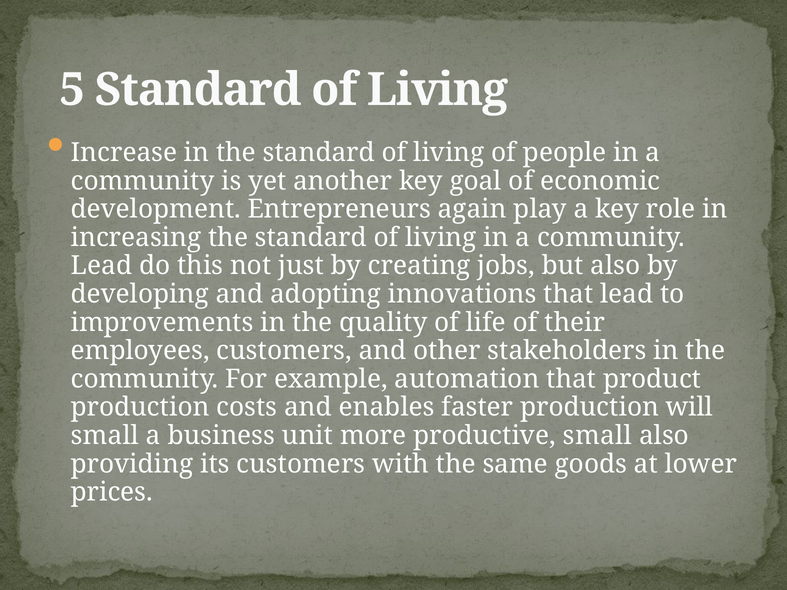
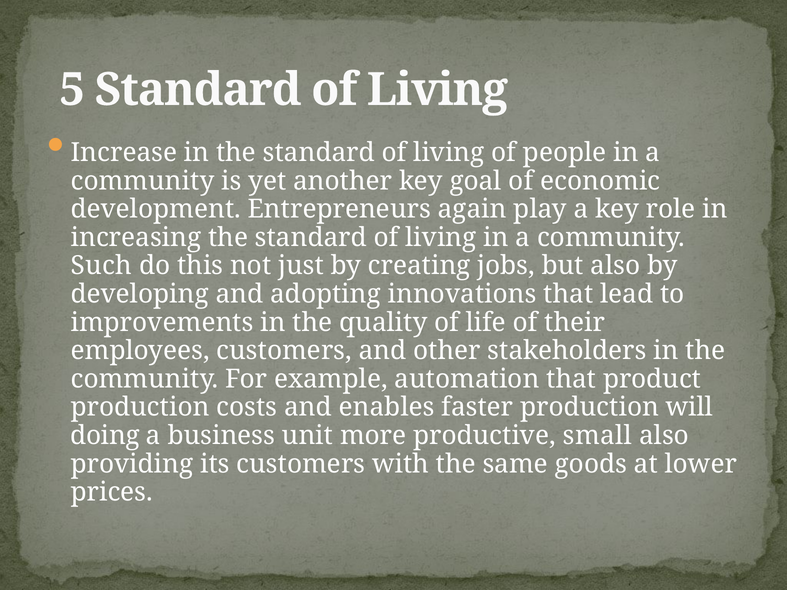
Lead: Lead -> Such (101, 266)
small: small -> doing (105, 436)
